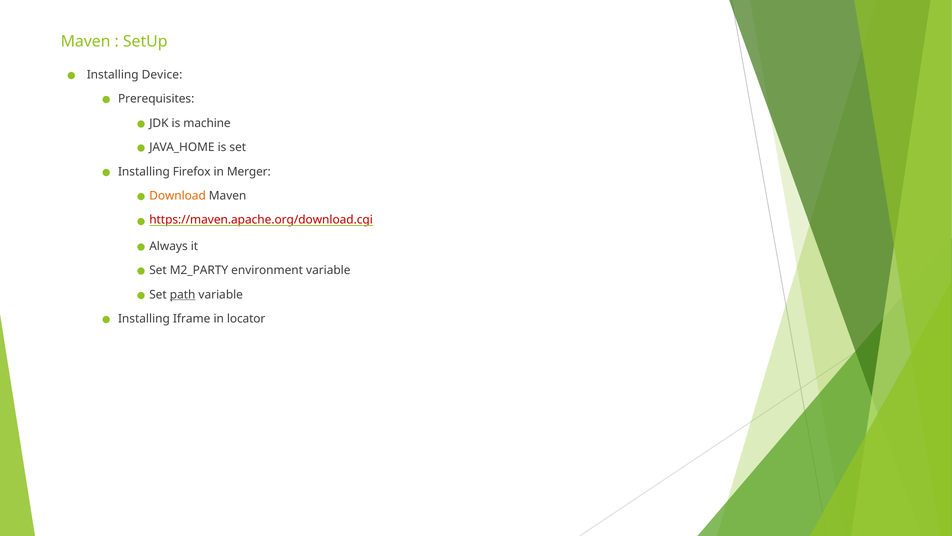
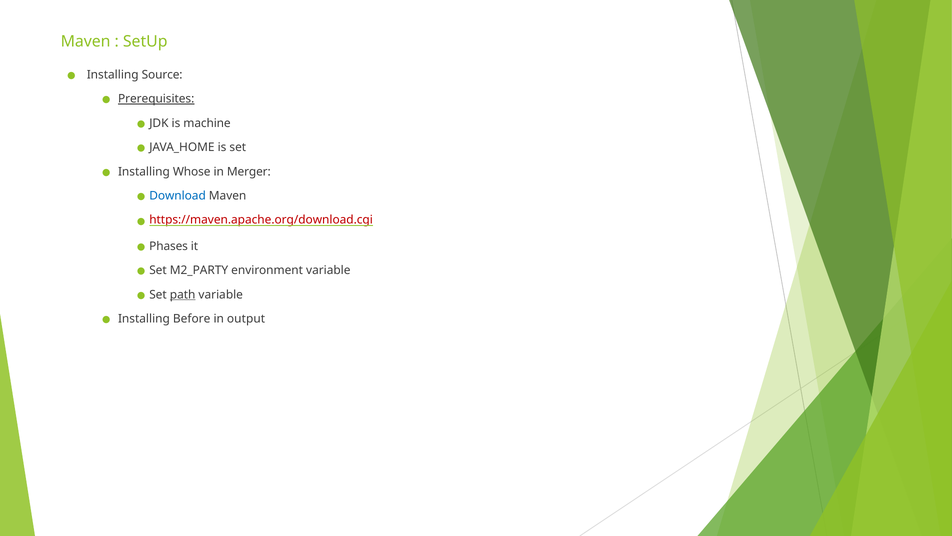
Device: Device -> Source (162, 75)
Prerequisites underline: none -> present (156, 99)
Firefox: Firefox -> Whose (192, 171)
Download colour: orange -> blue (178, 196)
Always: Always -> Phases (169, 246)
Iframe: Iframe -> Before (192, 319)
locator: locator -> output (246, 319)
